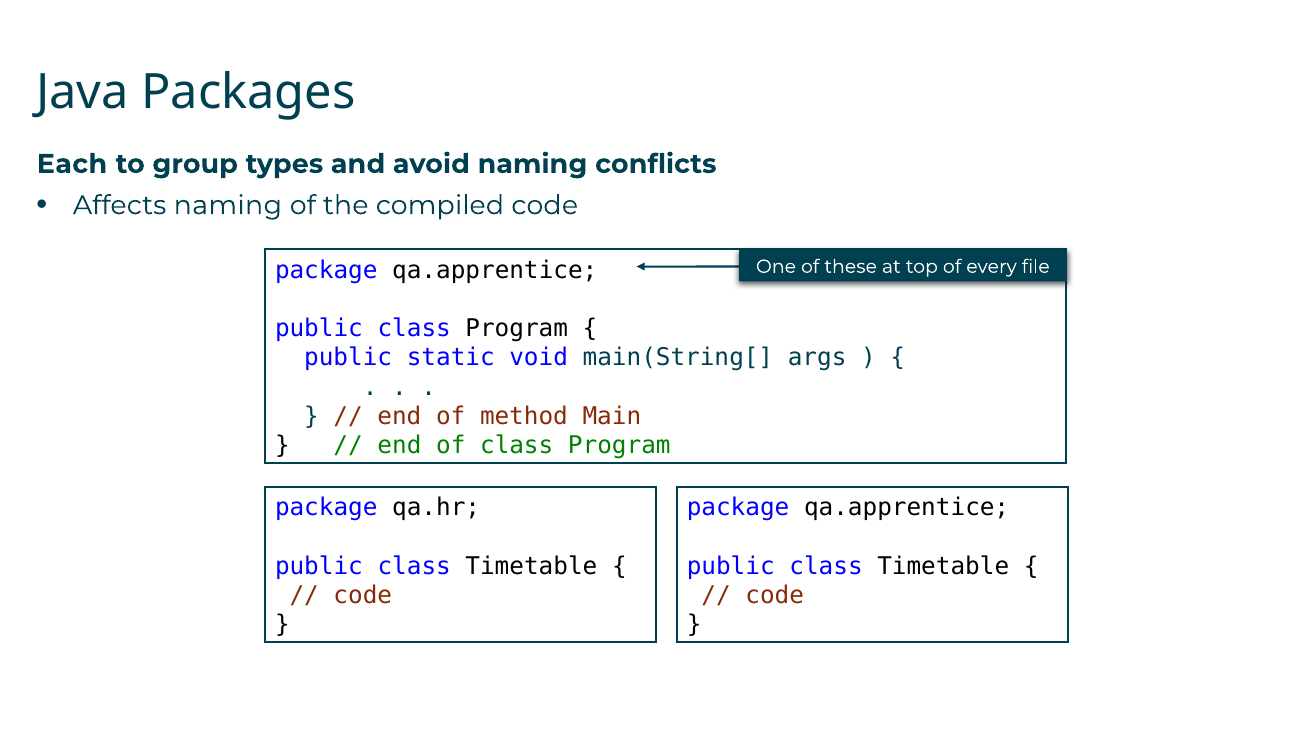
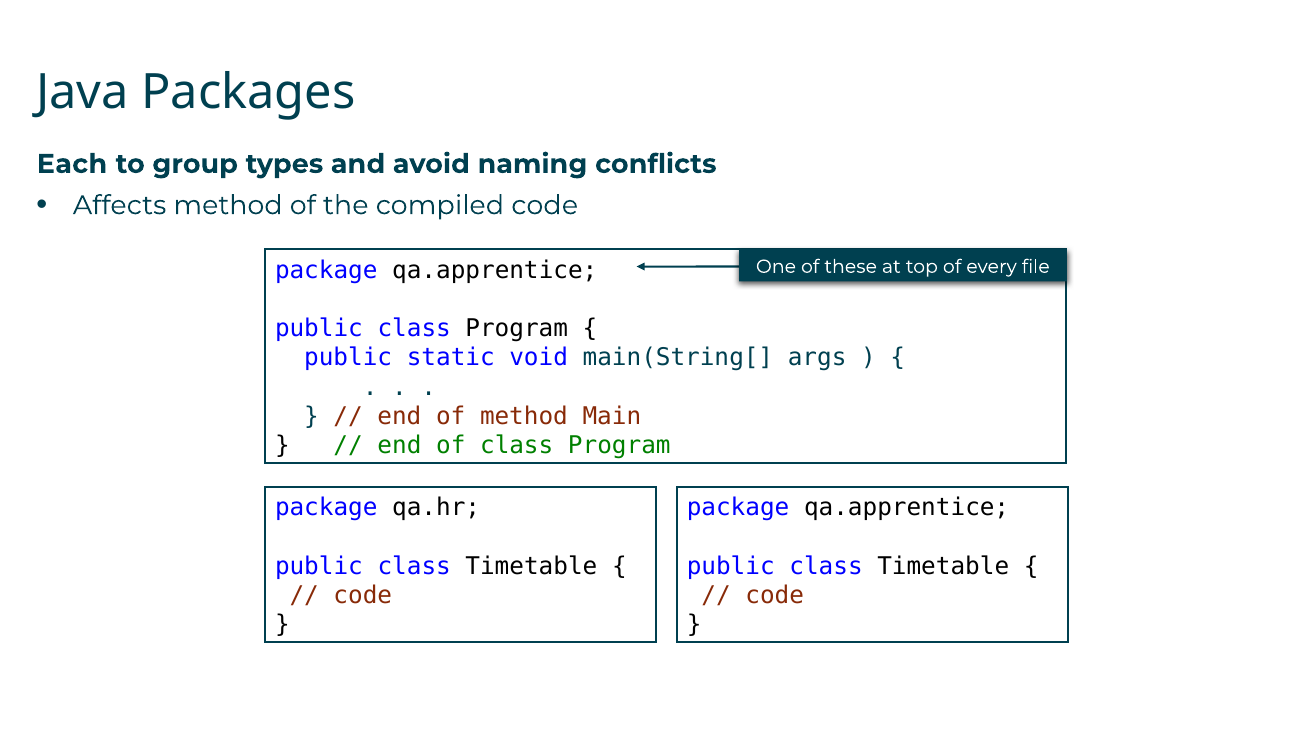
Affects naming: naming -> method (228, 205)
